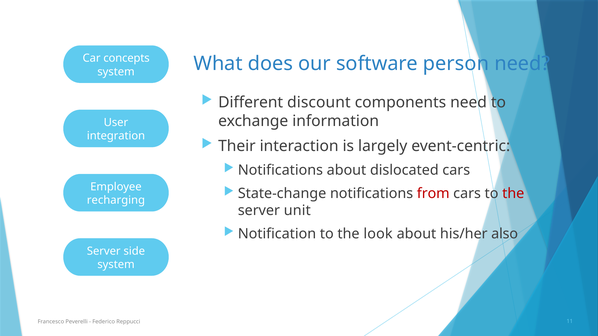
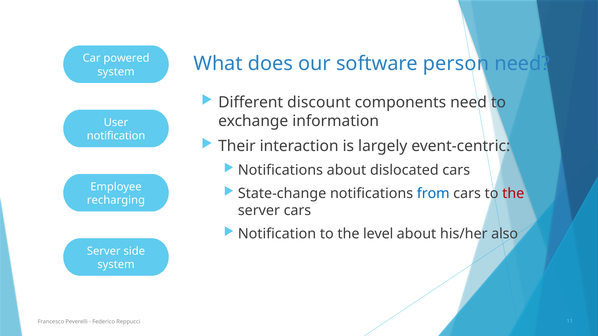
concepts: concepts -> powered (126, 58)
integration: integration -> notification (116, 136)
from colour: red -> blue (433, 194)
server unit: unit -> cars (297, 211)
look: look -> level (378, 234)
